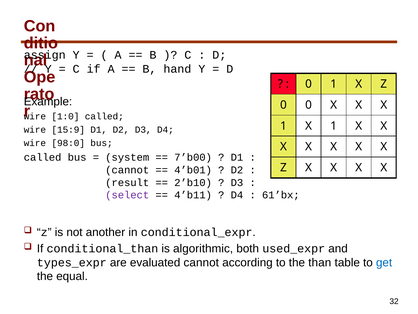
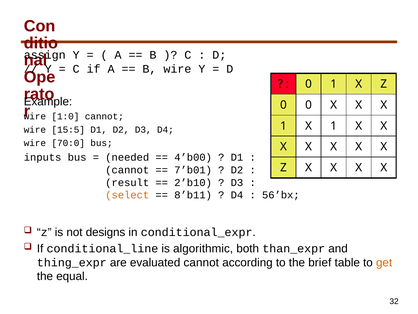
B hand: hand -> wire (177, 69)
1:0 called: called -> cannot (104, 116)
15:9: 15:9 -> 15:5 (68, 130)
98:0: 98:0 -> 70:0 (68, 143)
called: called -> inputs (43, 157)
system: system -> needed (127, 157)
7’b00: 7’b00 -> 4’b00 (193, 157)
4’b01: 4’b01 -> 7’b01 (193, 170)
select colour: purple -> orange (127, 195)
4’b11: 4’b11 -> 8’b11 (193, 195)
61’bx: 61’bx -> 56’bx (281, 195)
another: another -> designs (106, 232)
conditional_than: conditional_than -> conditional_line (102, 248)
used_expr: used_expr -> than_expr (294, 248)
types_expr: types_expr -> thing_expr (72, 262)
than: than -> brief (320, 262)
get colour: blue -> orange (384, 262)
